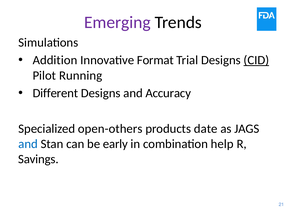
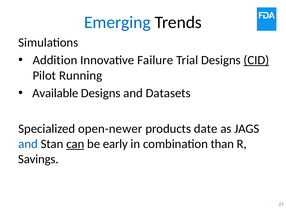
Emerging colour: purple -> blue (117, 22)
Format: Format -> Failure (155, 60)
Different: Different -> Available (55, 93)
Accuracy: Accuracy -> Datasets (168, 93)
open-others: open-others -> open-newer (110, 129)
can underline: none -> present (75, 144)
help: help -> than (222, 144)
